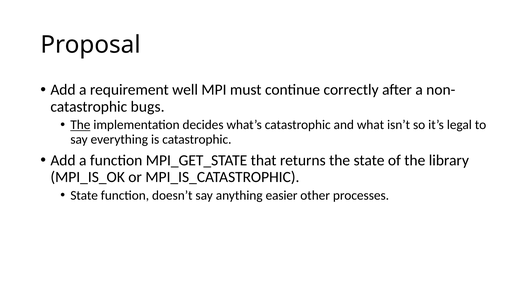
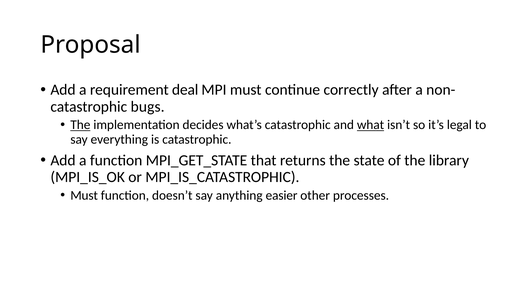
well: well -> deal (185, 90)
what underline: none -> present (371, 125)
State: State -> Must (84, 195)
